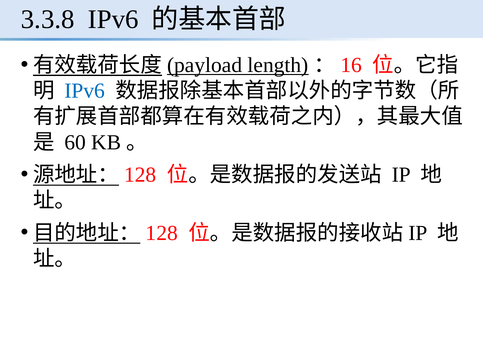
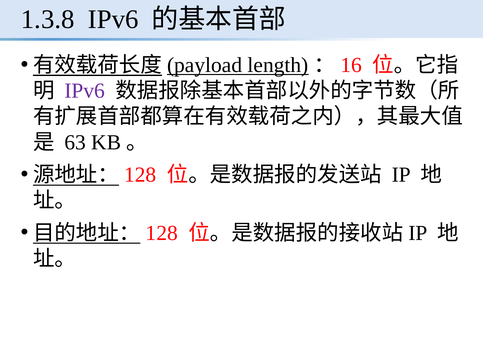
3.3.8: 3.3.8 -> 1.3.8 (48, 19)
IPv6 colour: blue -> purple (85, 91)
60: 60 -> 63 (75, 142)
